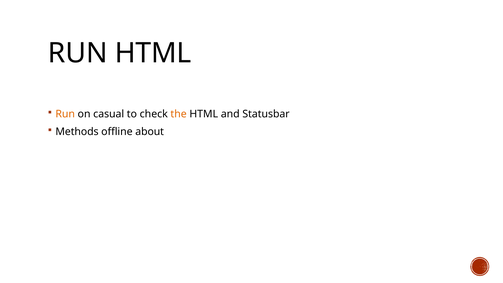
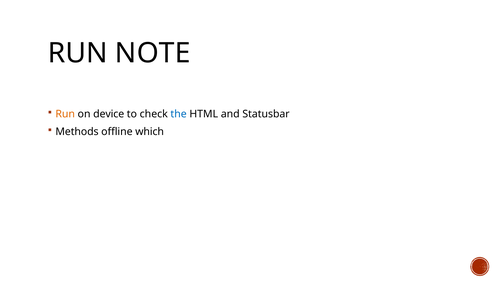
RUN HTML: HTML -> NOTE (153, 53)
casual: casual -> device (109, 114)
the colour: orange -> blue (179, 114)
about: about -> which (150, 132)
